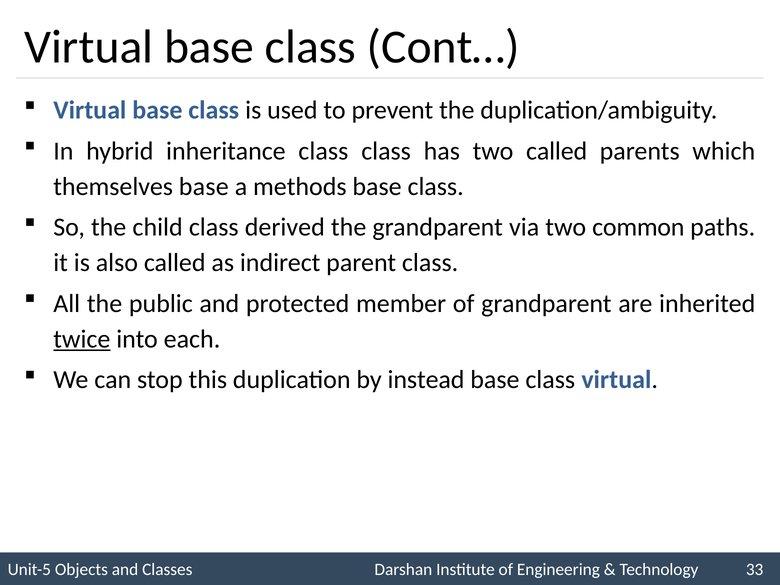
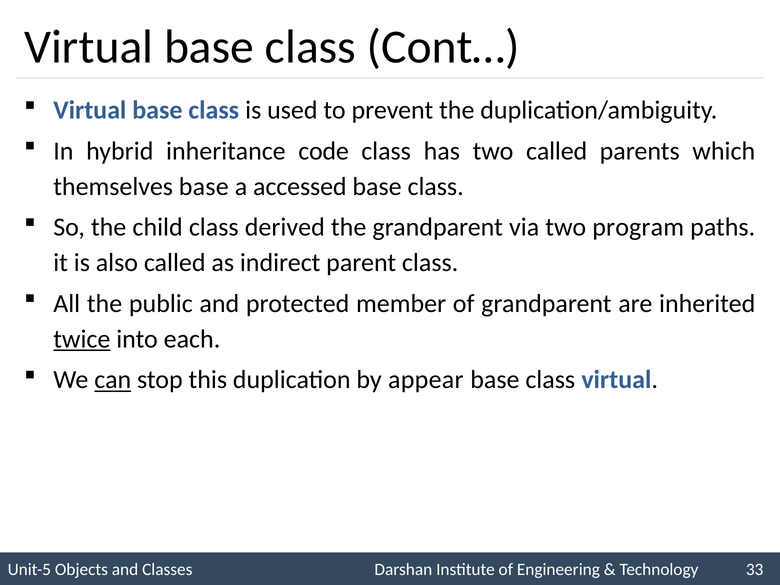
inheritance class: class -> code (324, 151)
methods: methods -> accessed (300, 187)
common: common -> program (638, 227)
can underline: none -> present (113, 380)
instead: instead -> appear (426, 380)
